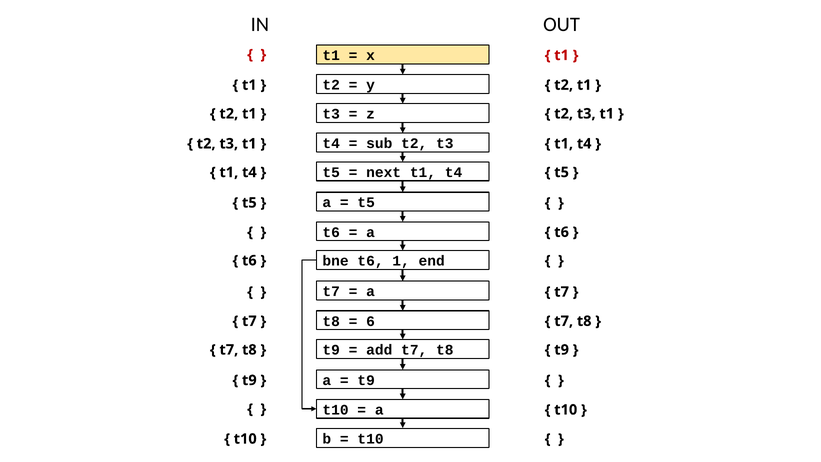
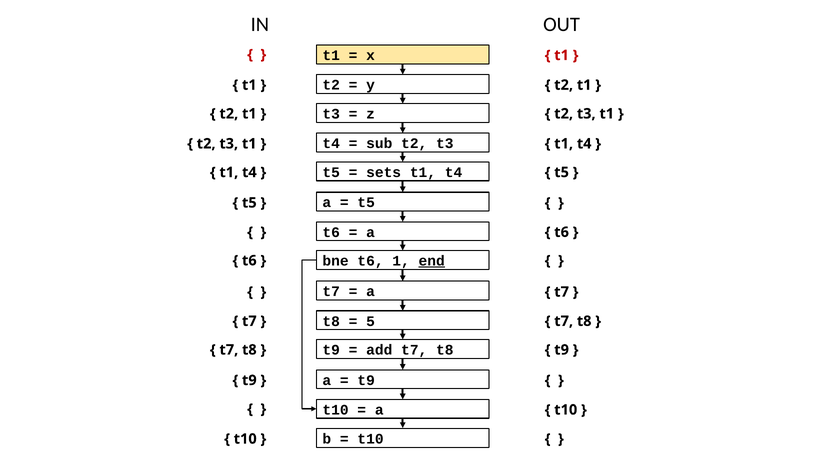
next: next -> sets (384, 172)
end underline: none -> present (432, 261)
6: 6 -> 5 (371, 321)
